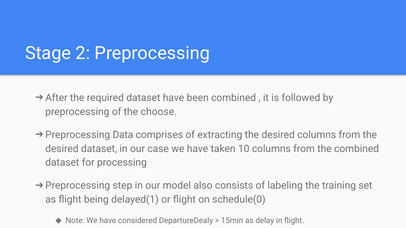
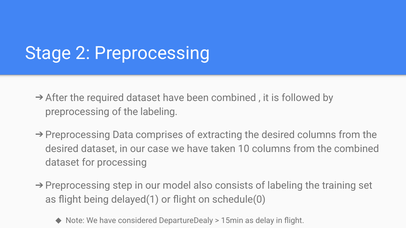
the choose: choose -> labeling (159, 112)
